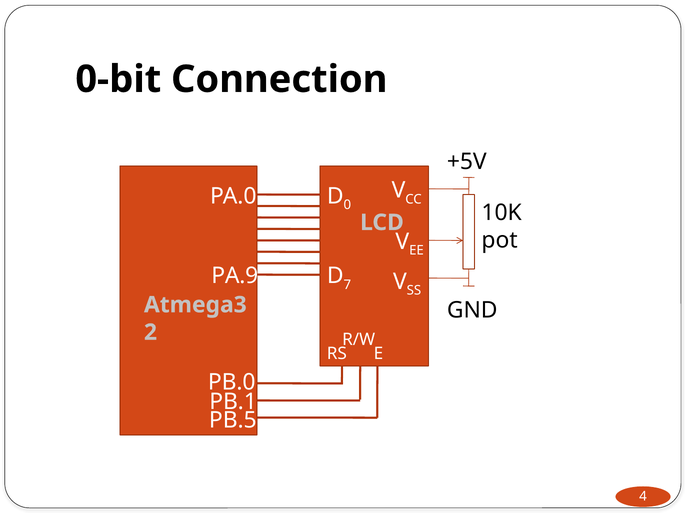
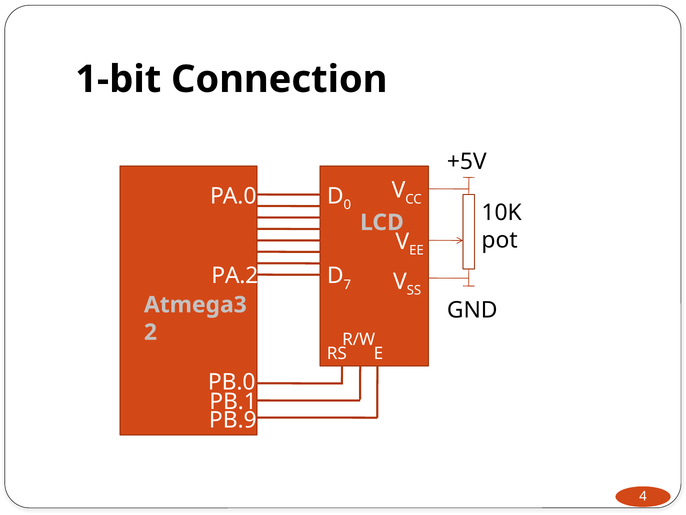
0-bit: 0-bit -> 1-bit (118, 79)
PA.9: PA.9 -> PA.2 (235, 276)
PB.5: PB.5 -> PB.9 (233, 420)
